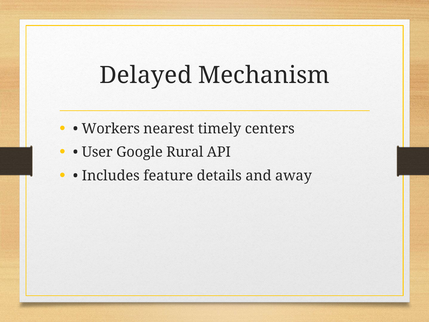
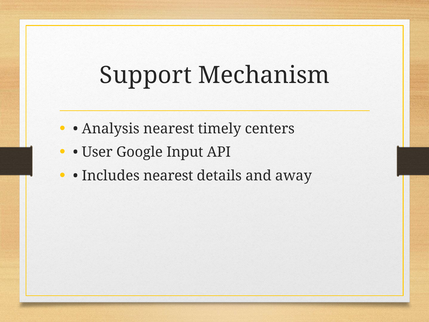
Delayed: Delayed -> Support (146, 75)
Workers: Workers -> Analysis (111, 129)
Rural: Rural -> Input (185, 152)
Includes feature: feature -> nearest (168, 176)
